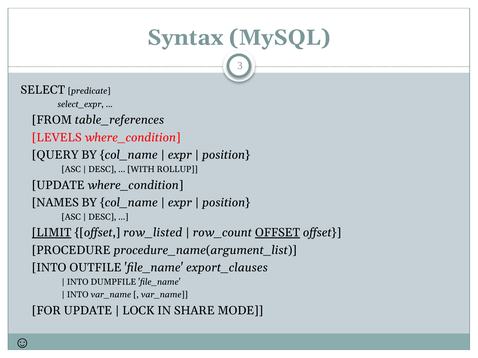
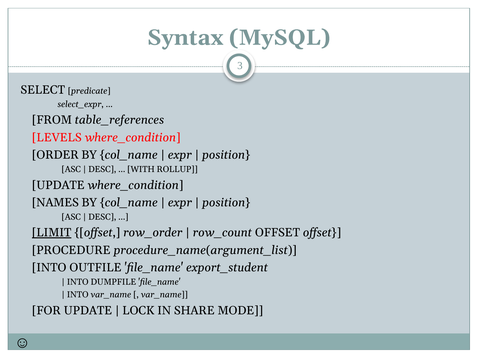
QUERY: QUERY -> ORDER (55, 155)
row_listed: row_listed -> row_order (153, 233)
OFFSET underline: present -> none (277, 233)
export_clauses: export_clauses -> export_student (227, 268)
